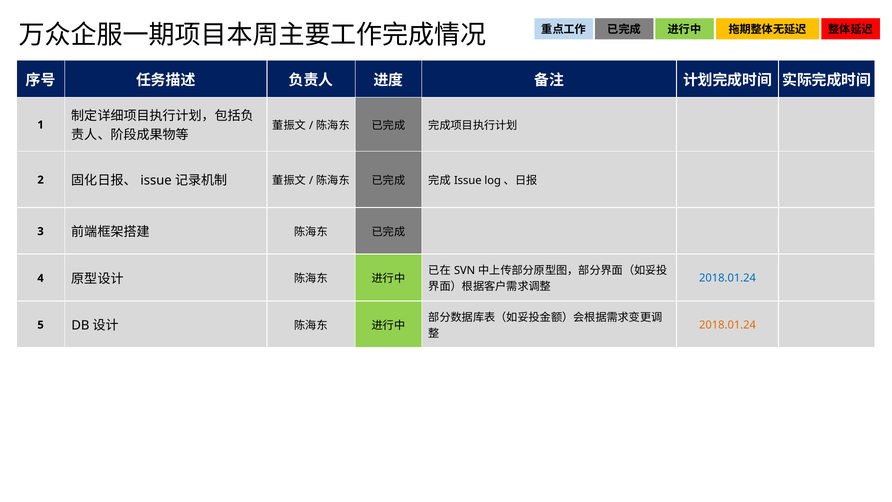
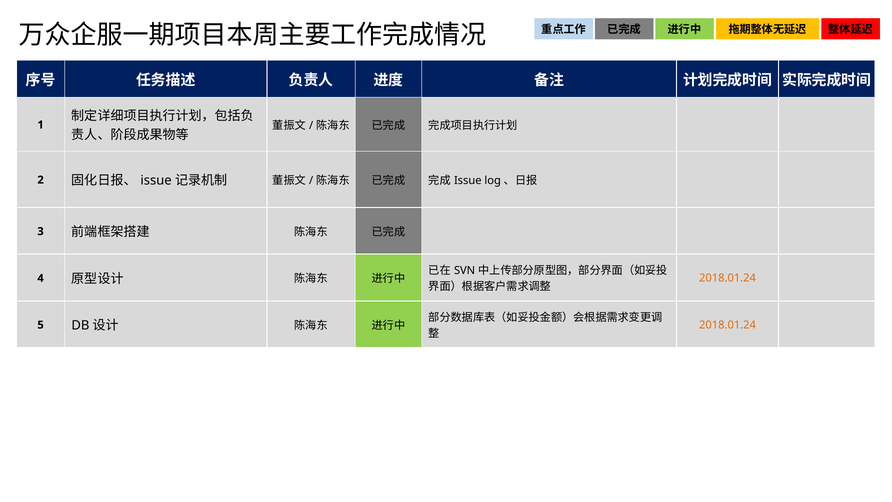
2018.01.24 colour: blue -> orange (728, 278)
